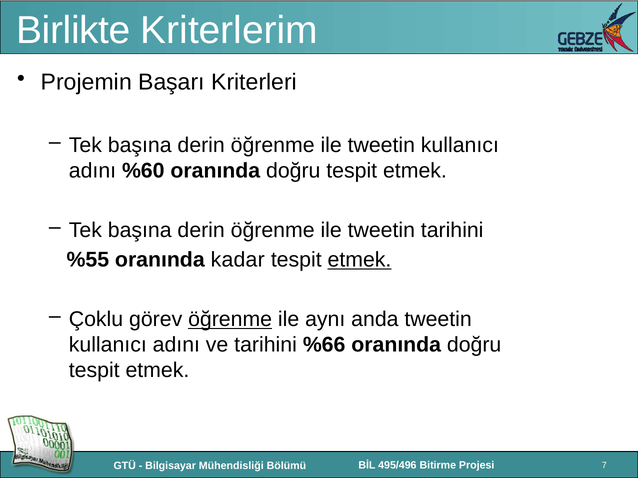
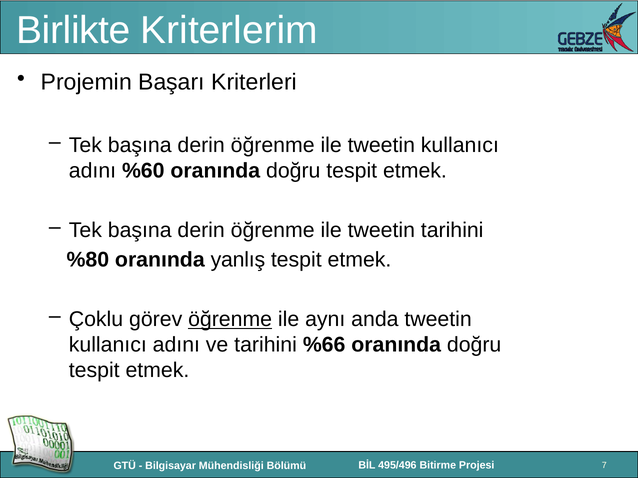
%55: %55 -> %80 (88, 260)
kadar: kadar -> yanlış (238, 260)
etmek underline: present -> none (359, 260)
